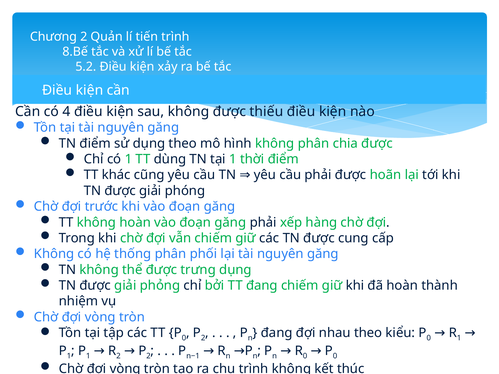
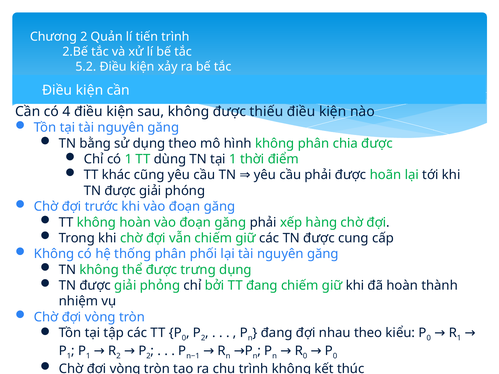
8.Bế: 8.Bế -> 2.Bế (75, 52)
TN điểm: điểm -> bằng (95, 144)
